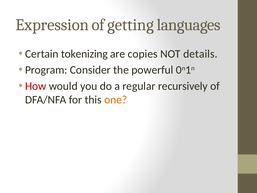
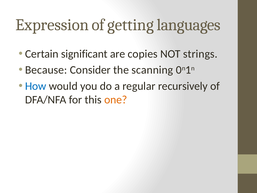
tokenizing: tokenizing -> significant (84, 54)
details: details -> strings (200, 54)
Program: Program -> Because (46, 70)
powerful: powerful -> scanning (152, 70)
How colour: red -> blue (36, 86)
